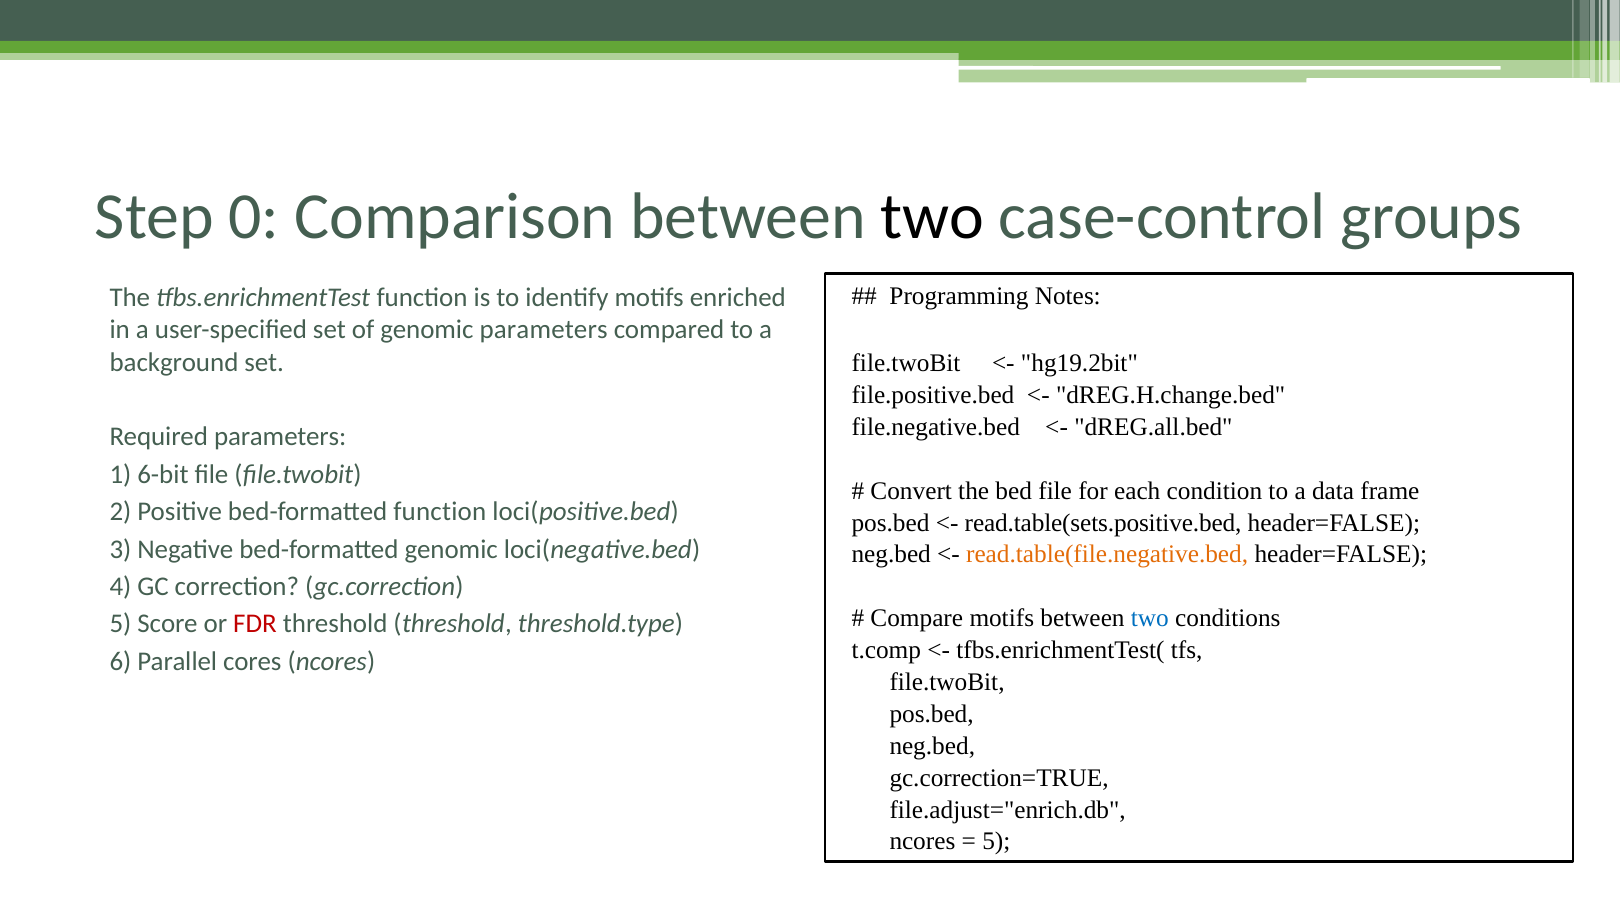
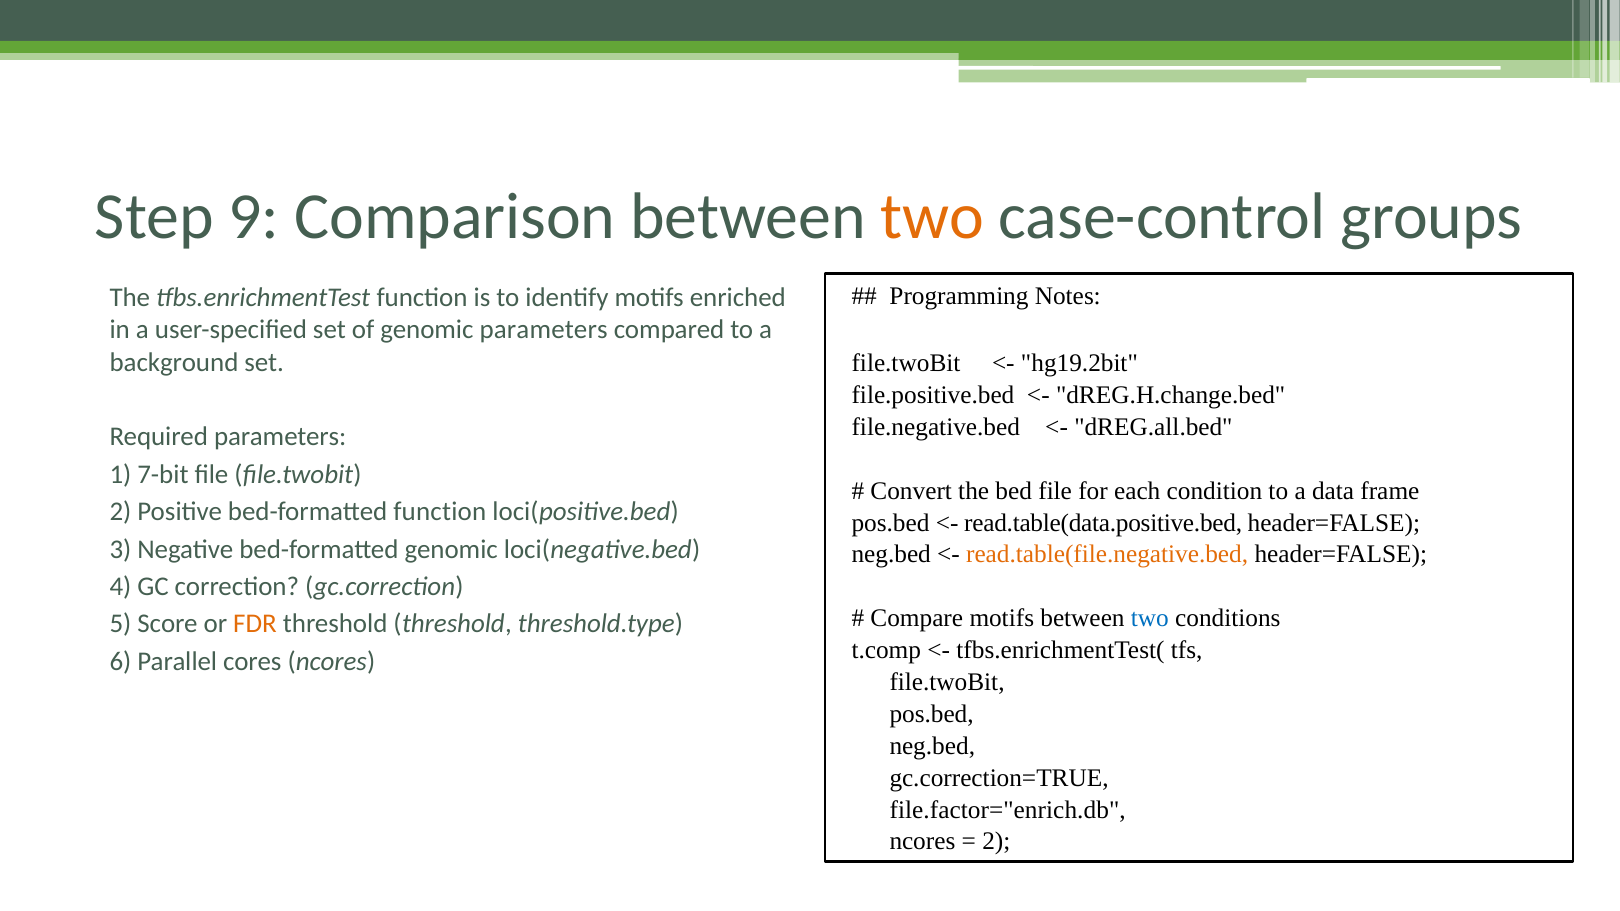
0: 0 -> 9 (254, 217)
two colour: black -> orange (932, 217)
6-bit: 6-bit -> 7-bit (163, 474)
read.table(sets.positive.bed: read.table(sets.positive.bed -> read.table(data.positive.bed (1103, 523)
FDR colour: red -> orange (255, 624)
file.adjust="enrich.db: file.adjust="enrich.db -> file.factor="enrich.db (1008, 810)
5: 5 -> 2 (996, 842)
